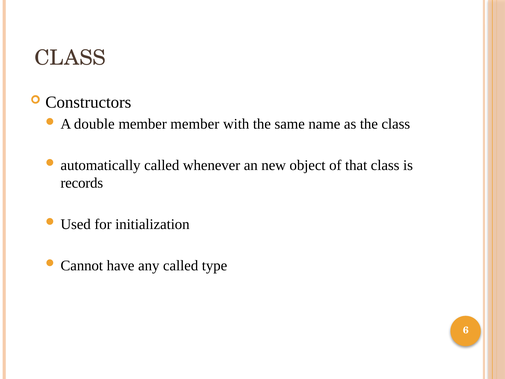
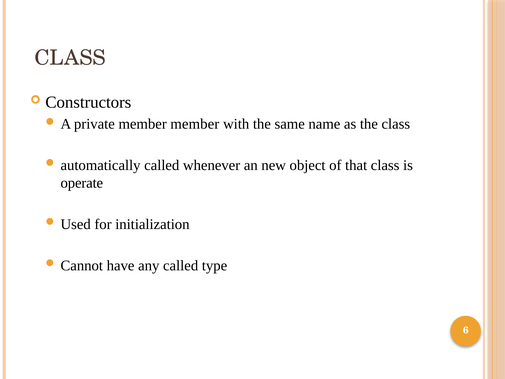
double: double -> private (94, 124)
records: records -> operate (82, 183)
